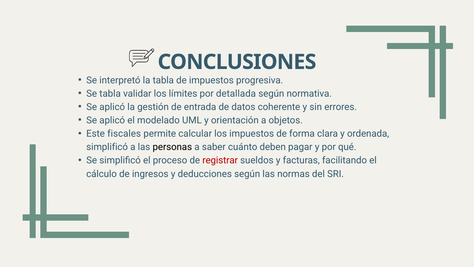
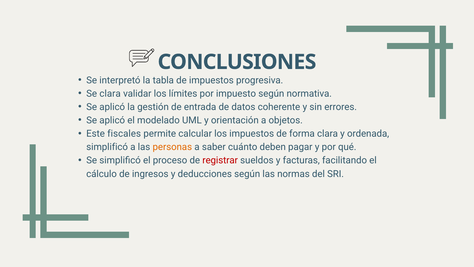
Se tabla: tabla -> clara (110, 93)
detallada: detallada -> impuesto (236, 93)
personas colour: black -> orange (172, 147)
